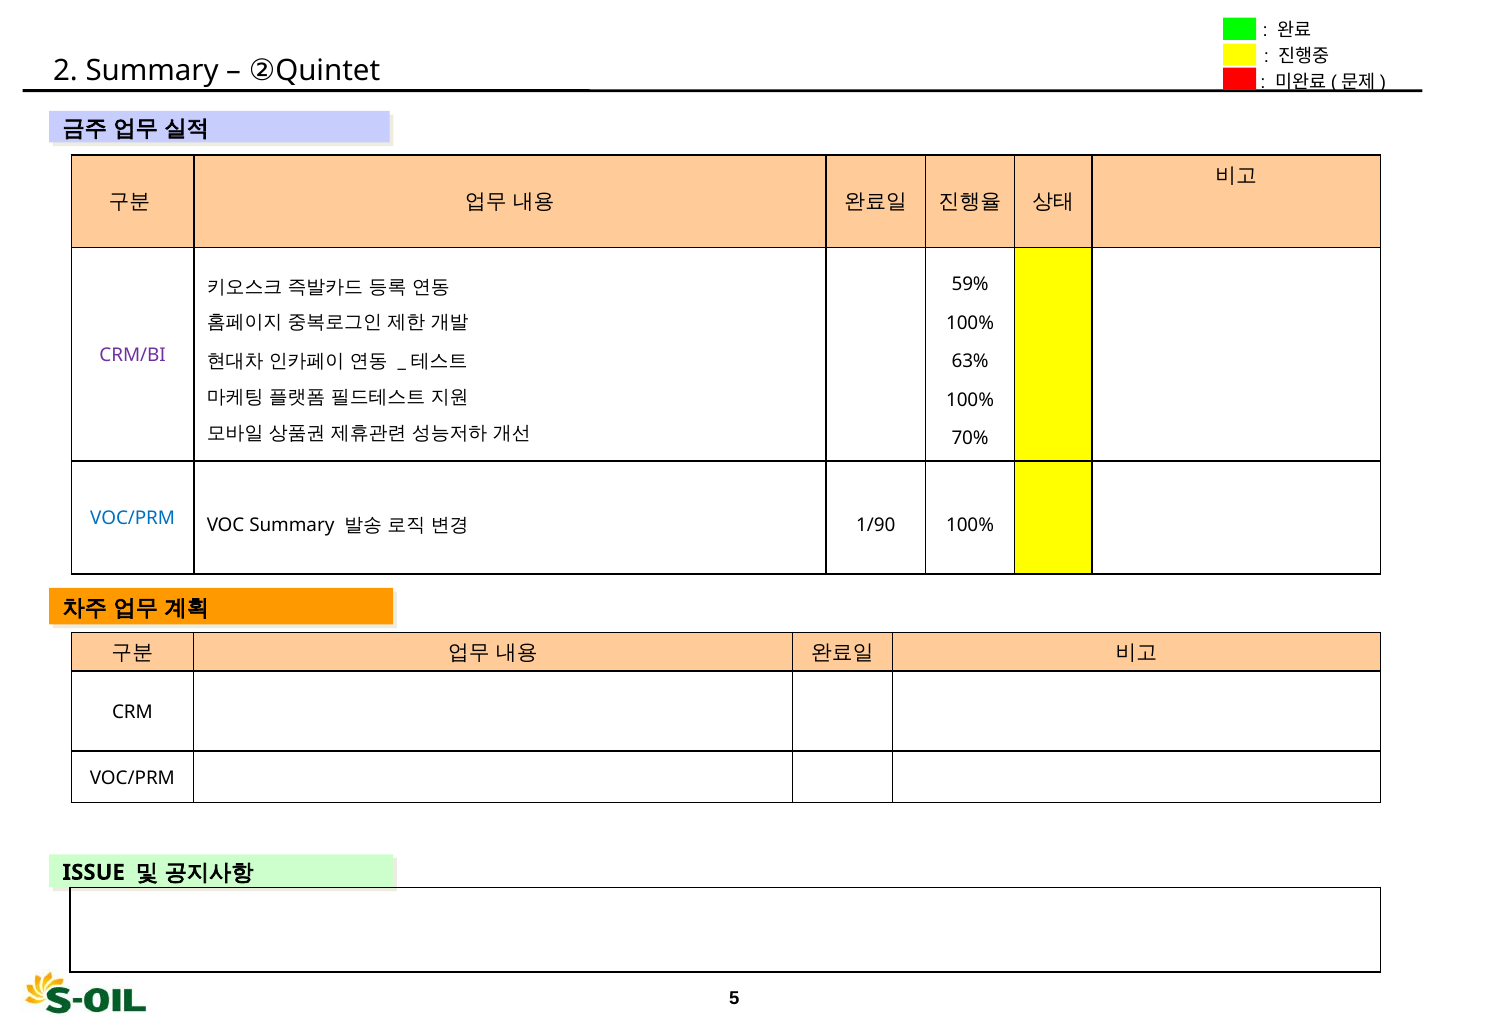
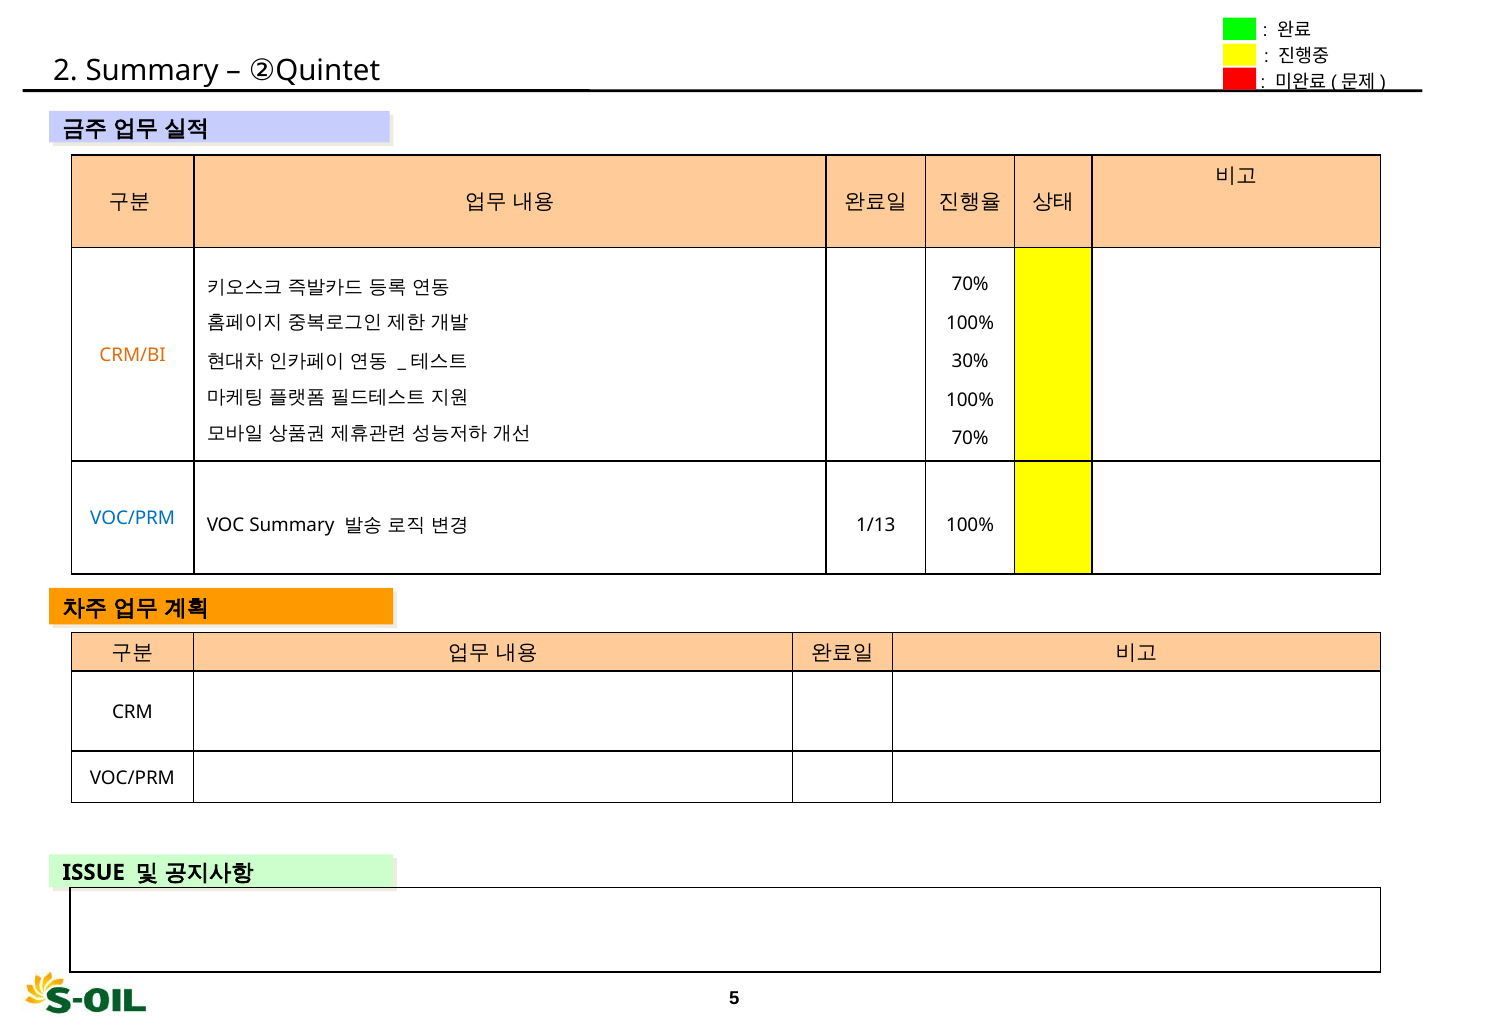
59%: 59% -> 70% (970, 285)
CRM/BI colour: purple -> orange (133, 355)
63%: 63% -> 30% (970, 362)
1/90: 1/90 -> 1/13 (876, 525)
